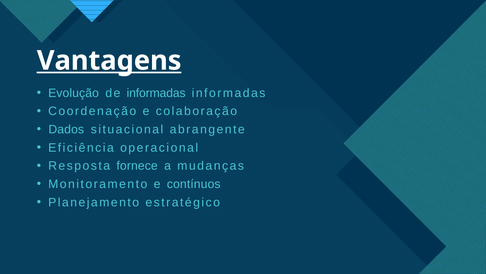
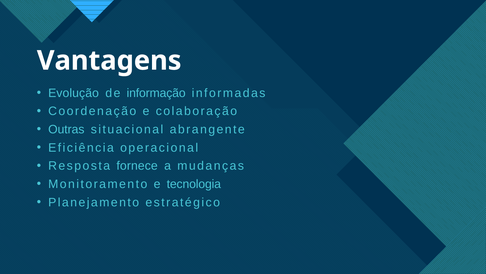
Vantagens underline: present -> none (109, 60)
de informadas: informadas -> informação (156, 93)
Dados: Dados -> Outras (66, 129)
contínuos: contínuos -> tecnologia (194, 184)
